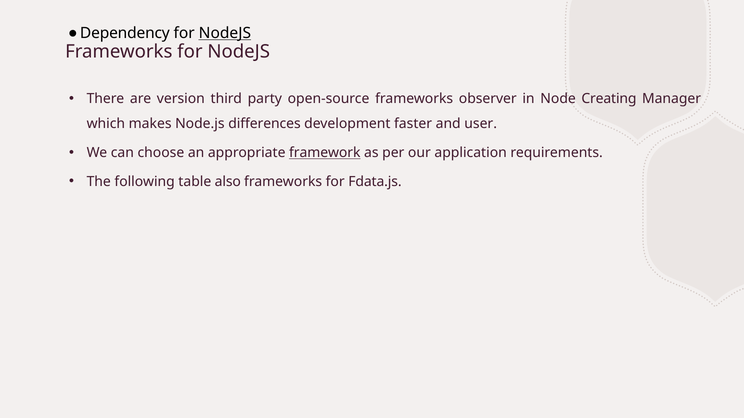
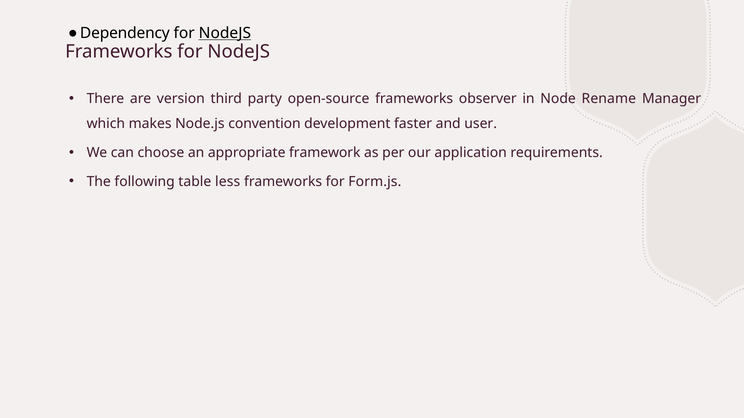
Creating: Creating -> Rename (609, 99)
differences: differences -> convention (264, 124)
framework underline: present -> none (325, 153)
also: also -> less (228, 182)
Fdata.js: Fdata.js -> Form.js (375, 182)
